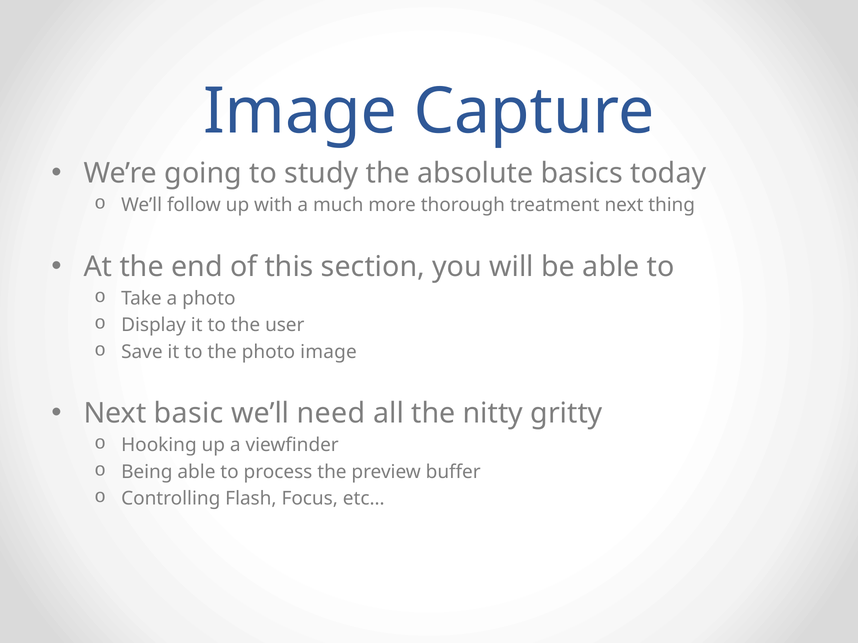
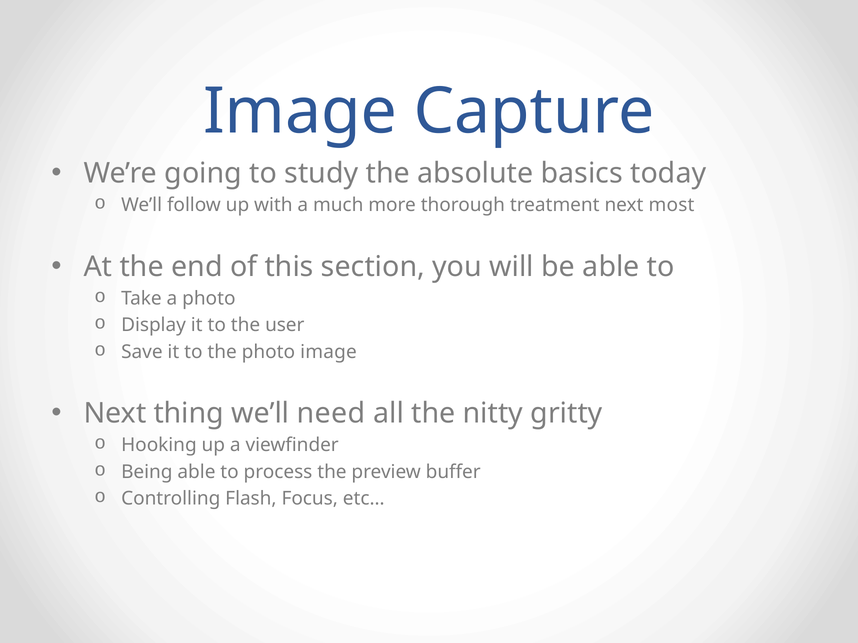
thing: thing -> most (672, 205)
basic: basic -> thing (189, 414)
